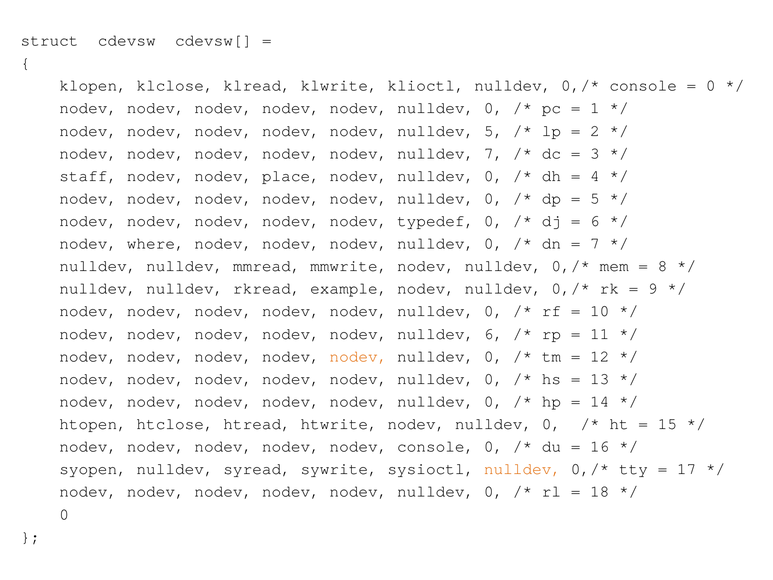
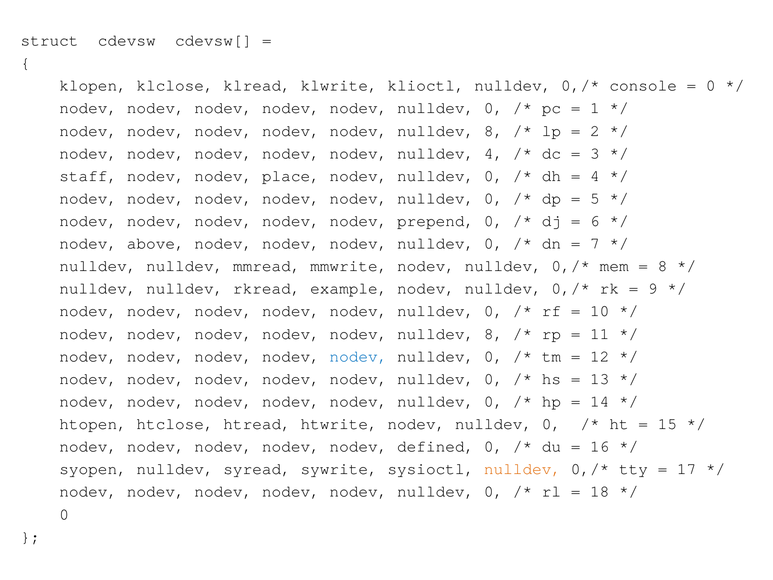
5: 5 -> 8 (494, 131)
nulldev 7: 7 -> 4 (494, 153)
typedef: typedef -> prepend (436, 221)
where: where -> above (156, 243)
6: 6 -> 8 (494, 334)
nodev colour: orange -> blue (358, 356)
nodev console: console -> defined (436, 446)
